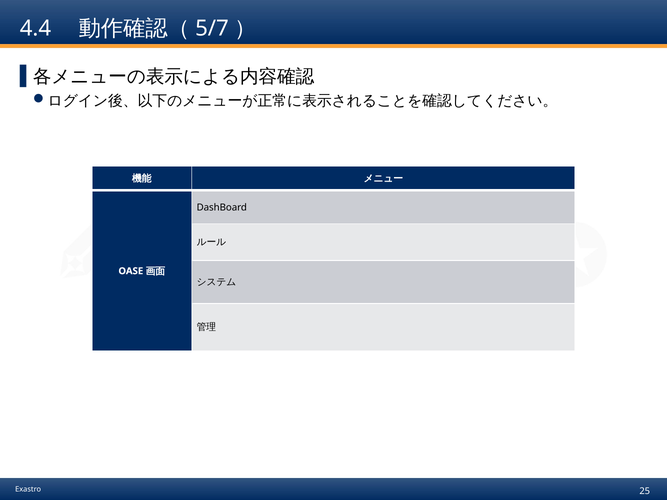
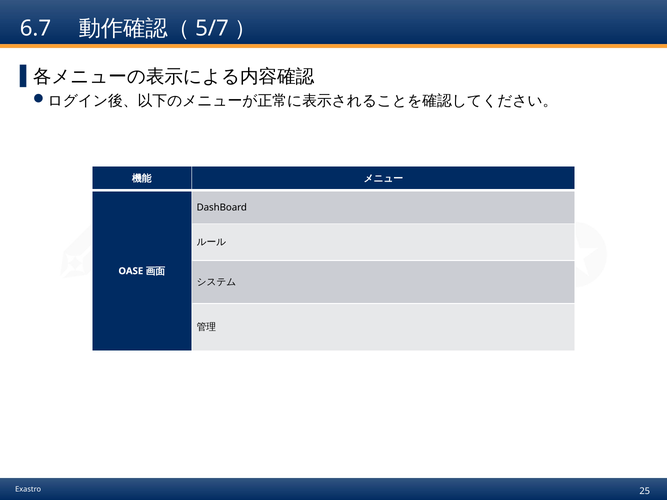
4.4: 4.4 -> 6.7 (35, 28)
